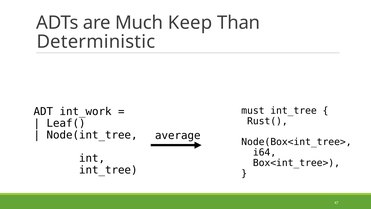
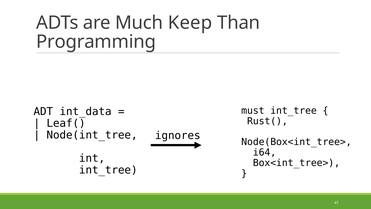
Deterministic: Deterministic -> Programming (96, 42)
int_work: int_work -> int_data (86, 111)
average: average -> ignores (178, 135)
